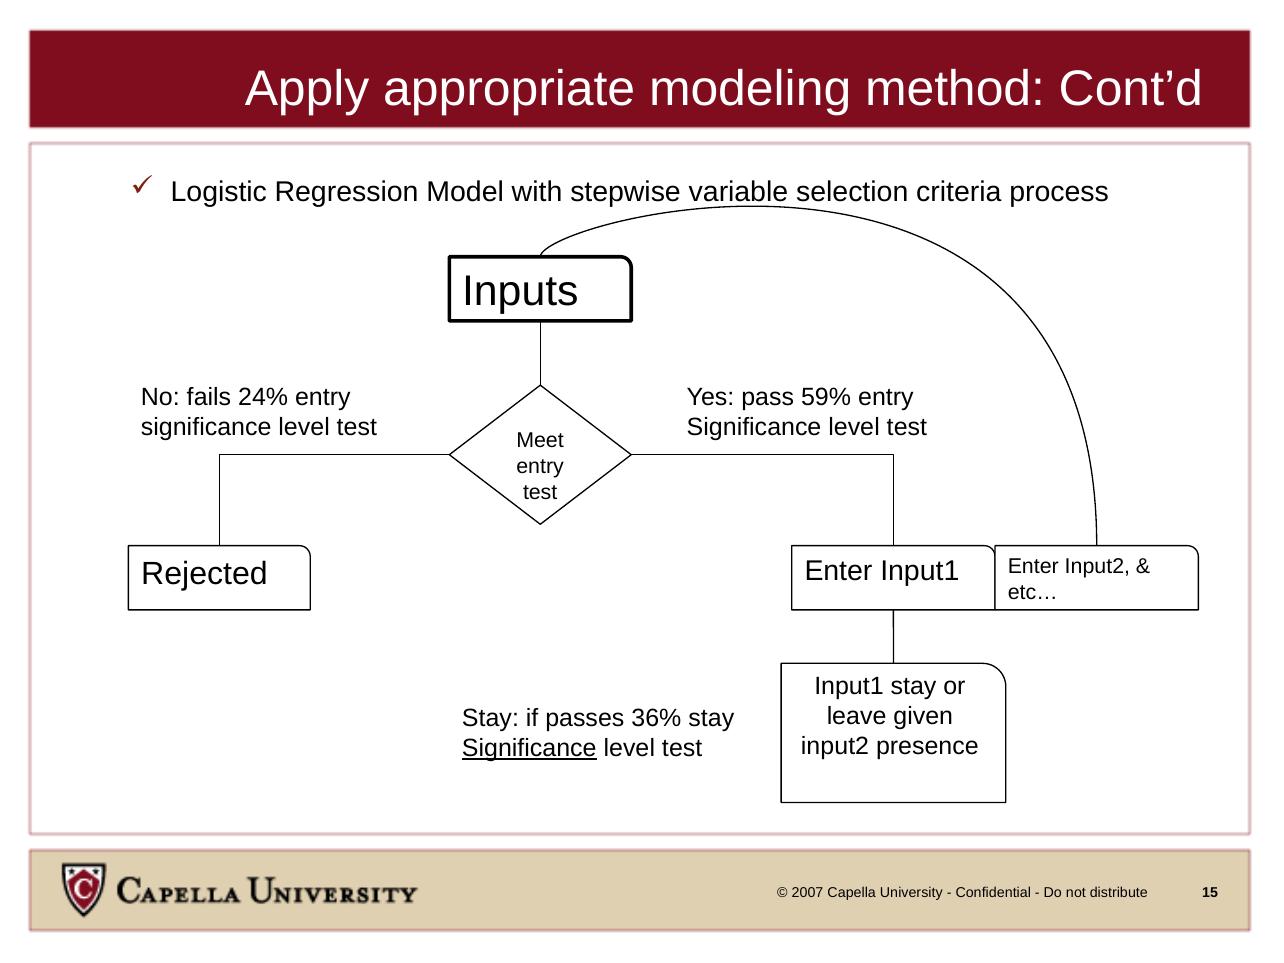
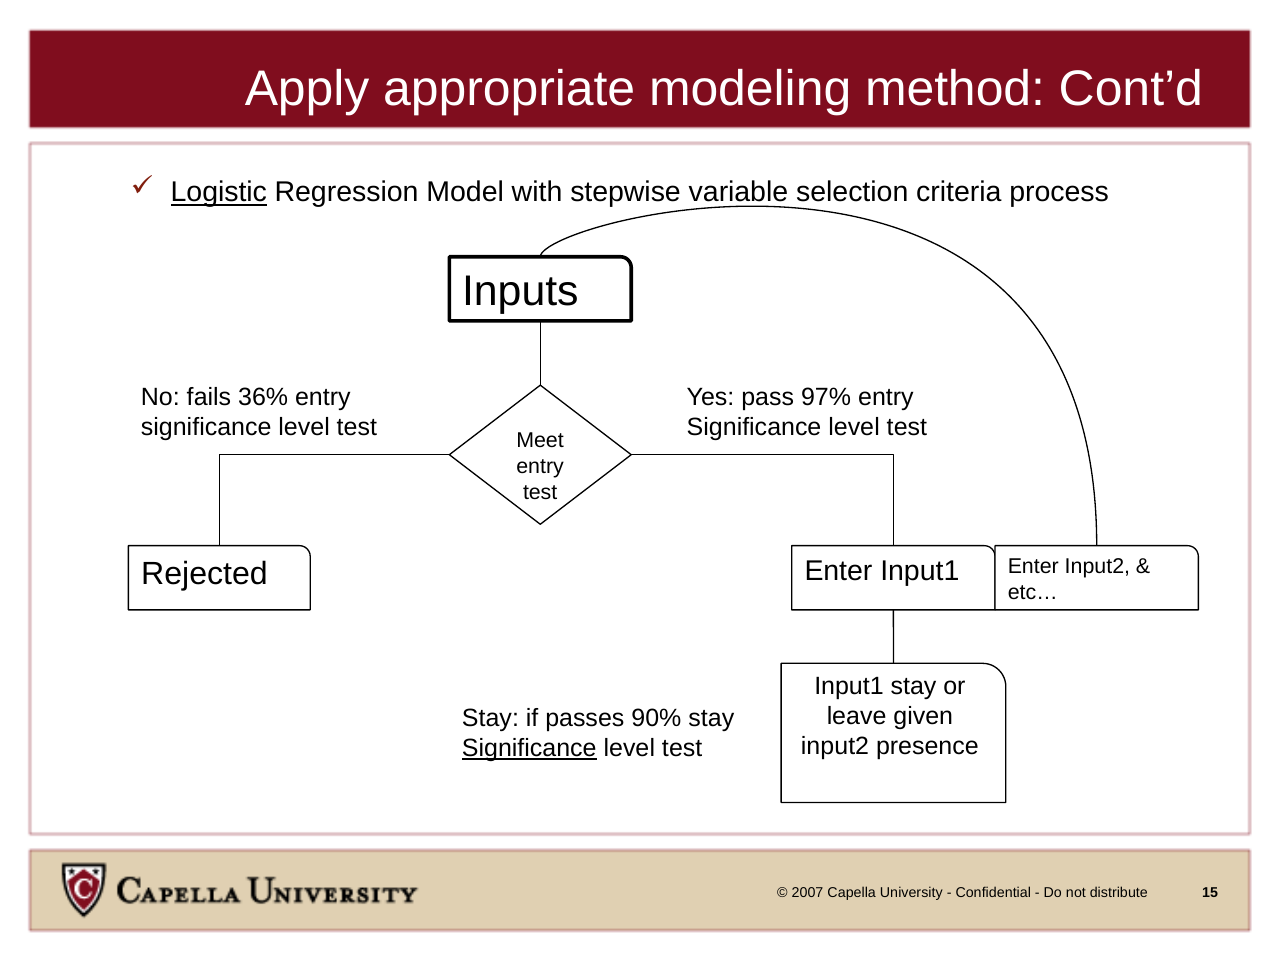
Logistic underline: none -> present (219, 192)
24%: 24% -> 36% (263, 397)
59%: 59% -> 97% (826, 397)
36%: 36% -> 90% (656, 718)
